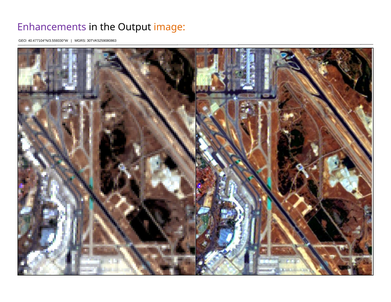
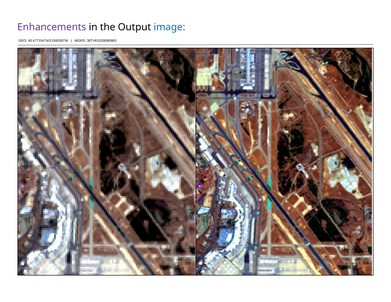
image colour: orange -> blue (169, 27)
